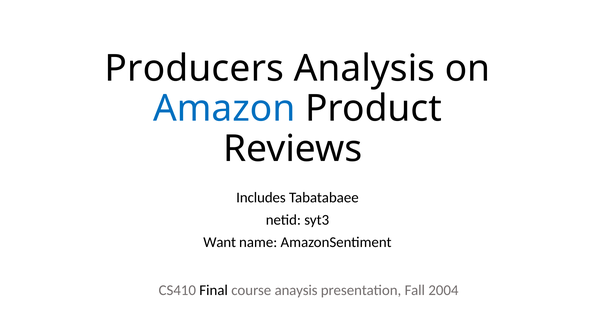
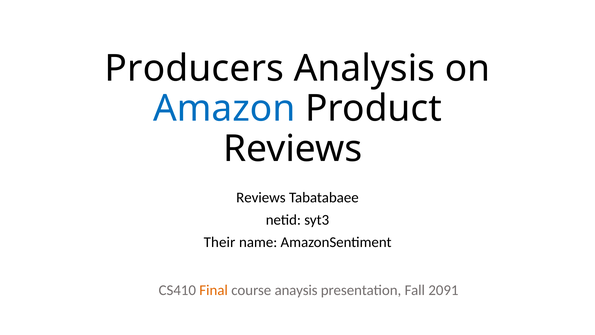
Includes: Includes -> Reviews (261, 197)
Want: Want -> Their (219, 242)
Final colour: black -> orange (214, 290)
2004: 2004 -> 2091 (443, 290)
